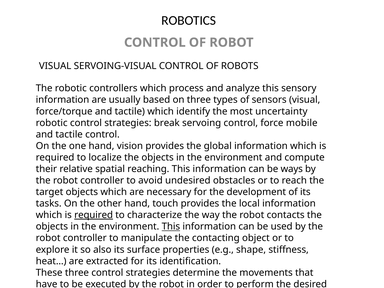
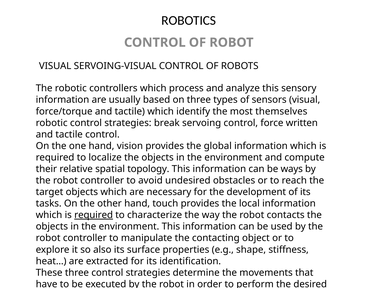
uncertainty: uncertainty -> themselves (281, 111)
mobile: mobile -> written (302, 123)
reaching: reaching -> topology (148, 169)
This underline: present -> none (171, 227)
